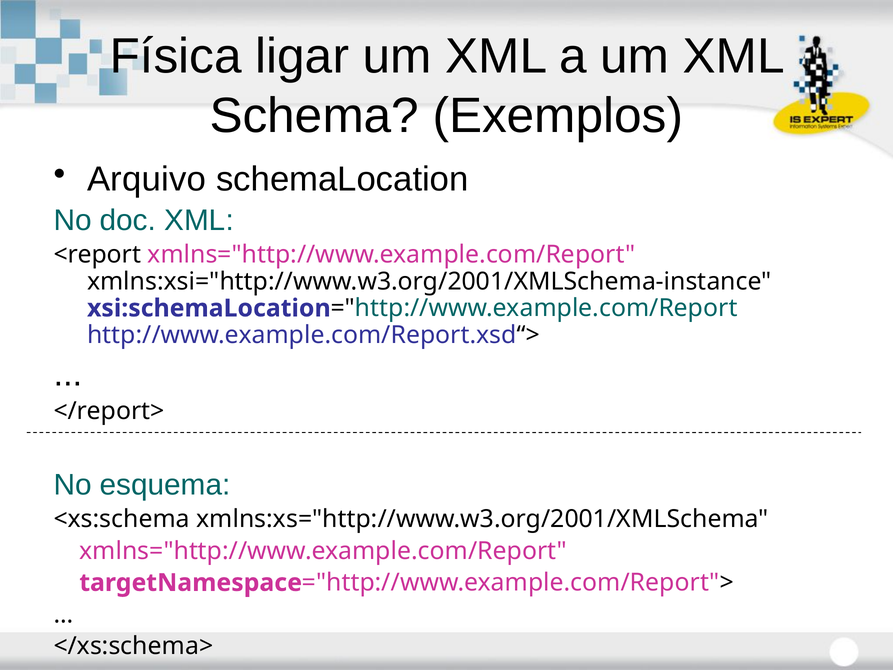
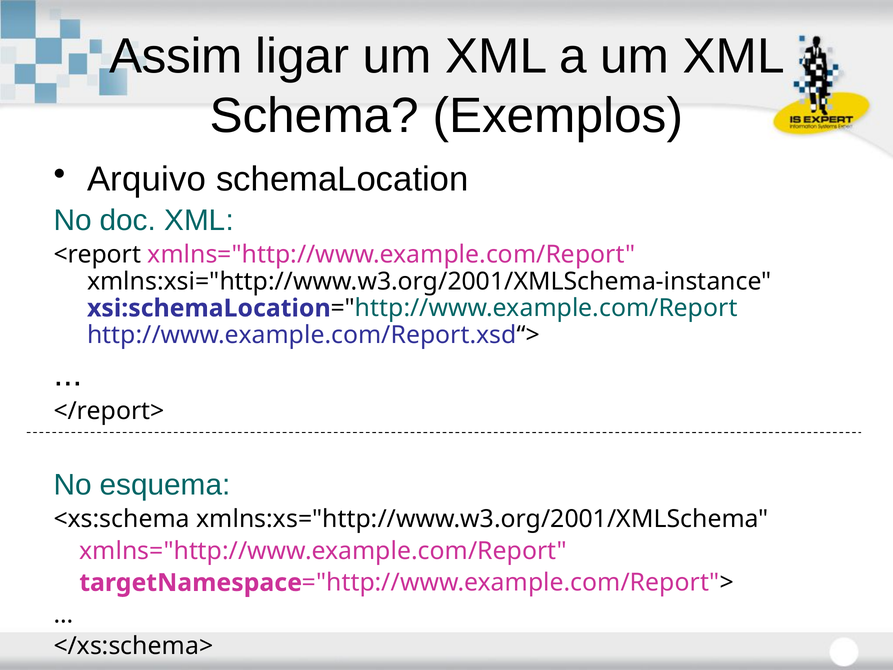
Física: Física -> Assim (176, 56)
